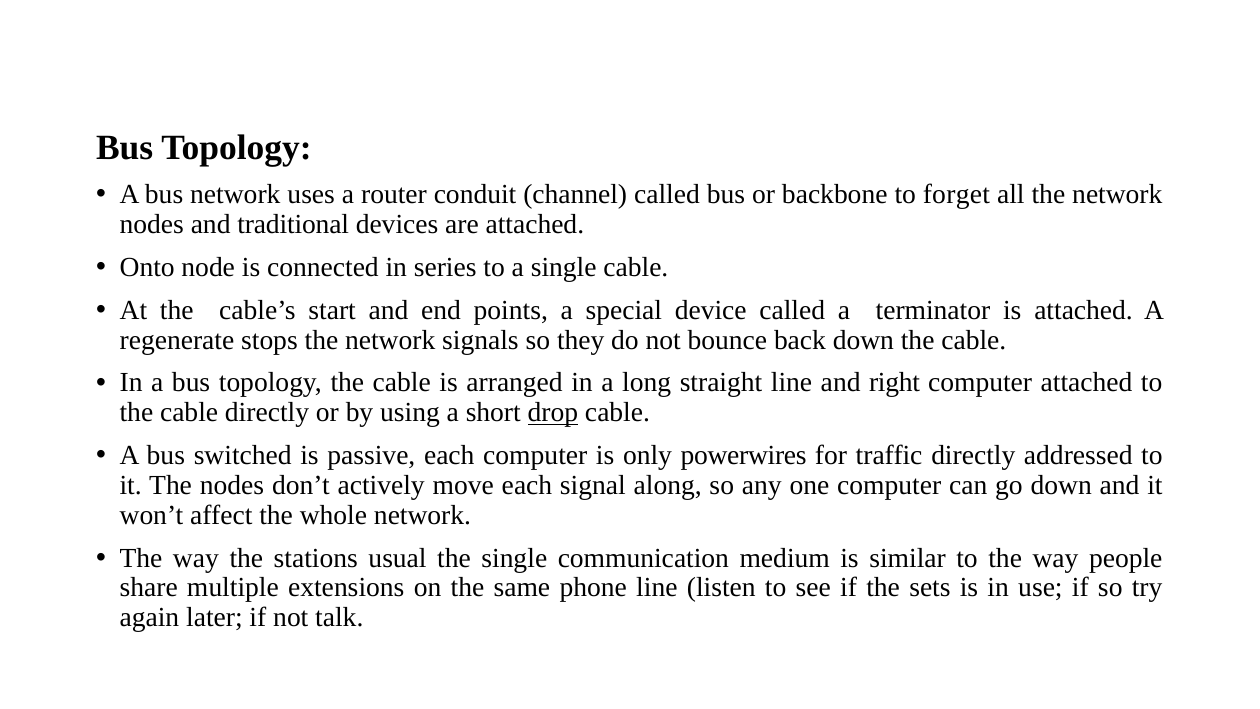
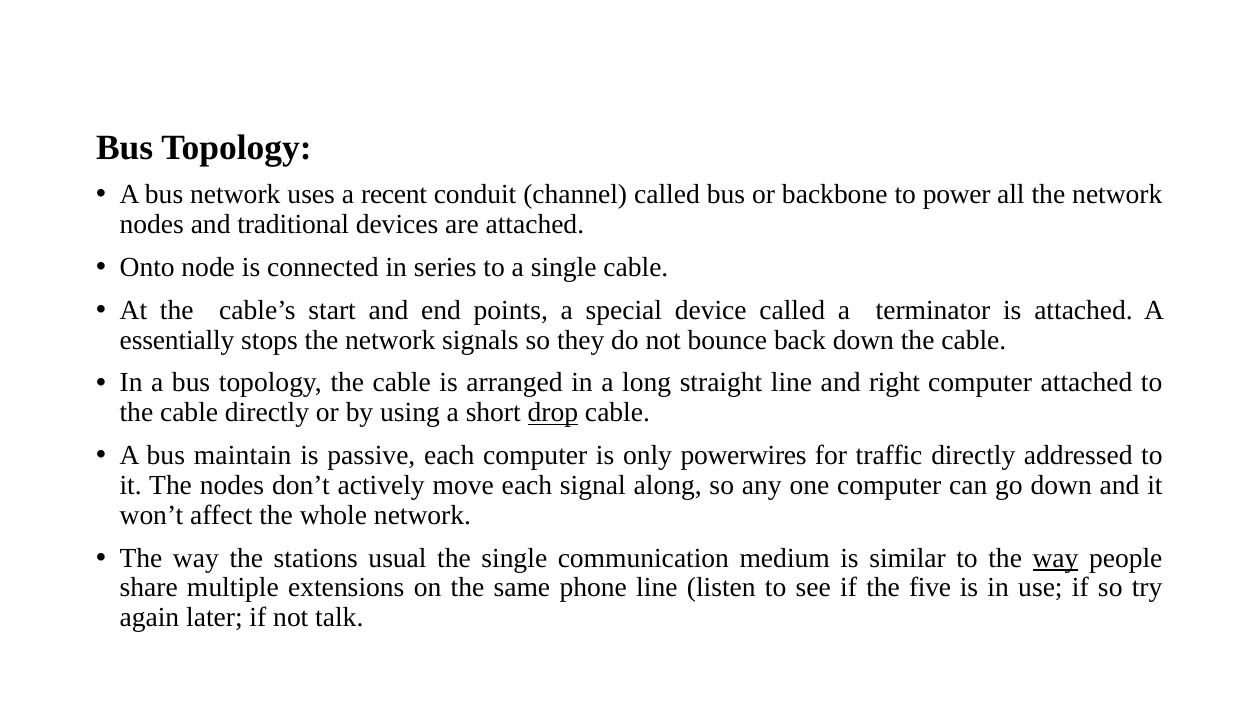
router: router -> recent (394, 194)
forget: forget -> power (957, 194)
regenerate: regenerate -> essentially (177, 340)
switched: switched -> maintain (243, 455)
way underline: none -> present (1055, 558)
sets: sets -> five (930, 588)
